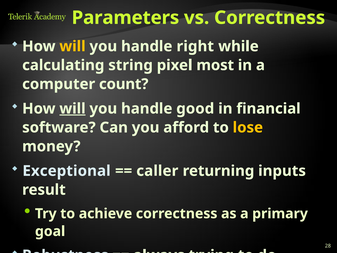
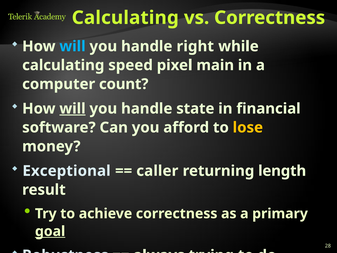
Parameters: Parameters -> Calculating (125, 18)
will colour: yellow -> light blue (72, 46)
string: string -> speed (131, 65)
most: most -> main (215, 65)
good: good -> state (195, 109)
inputs: inputs -> length (282, 171)
goal underline: none -> present (50, 231)
